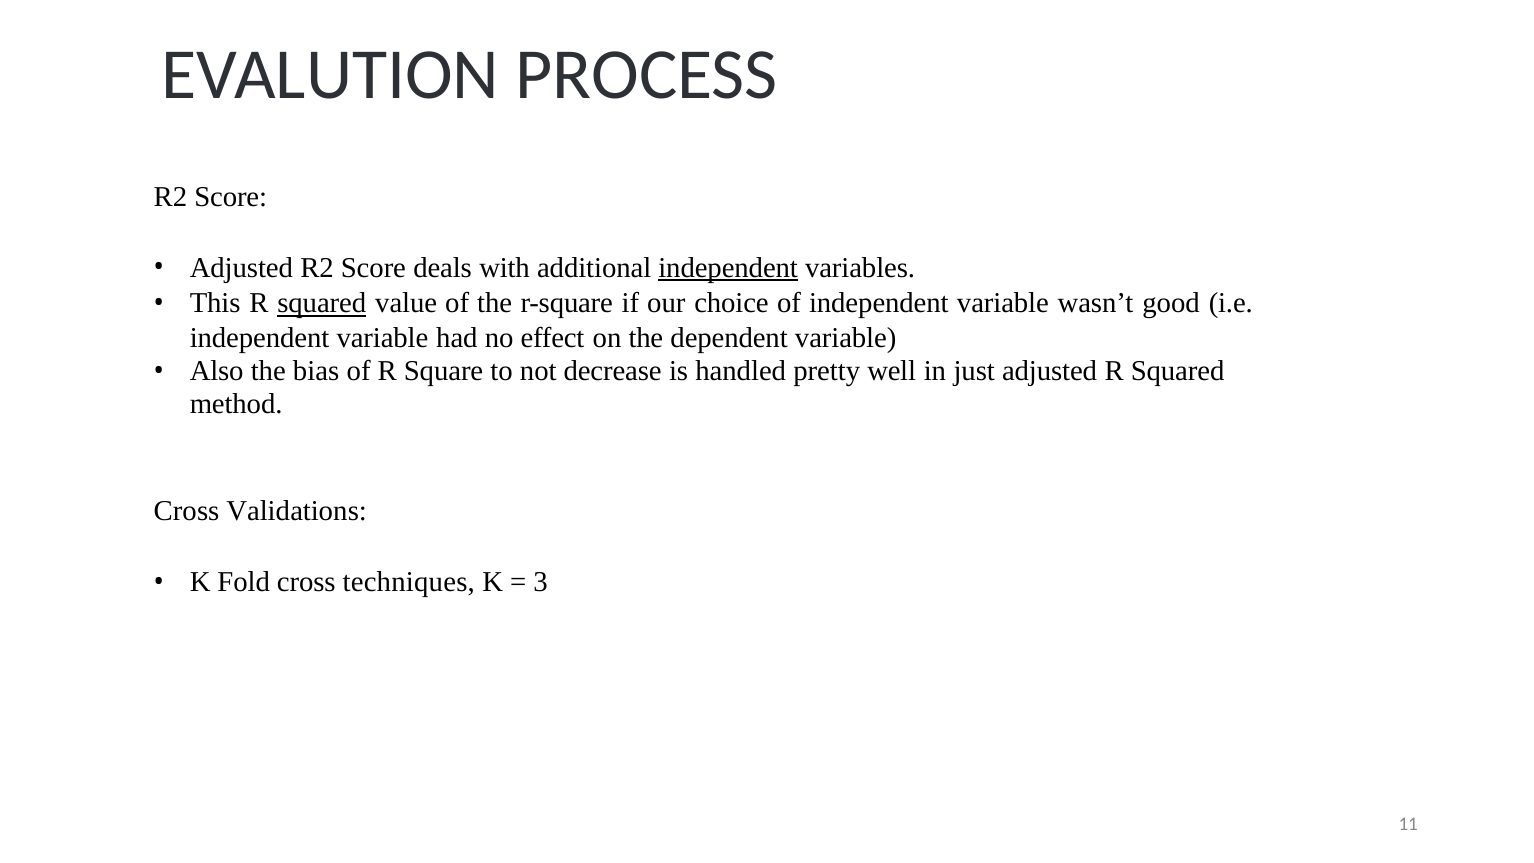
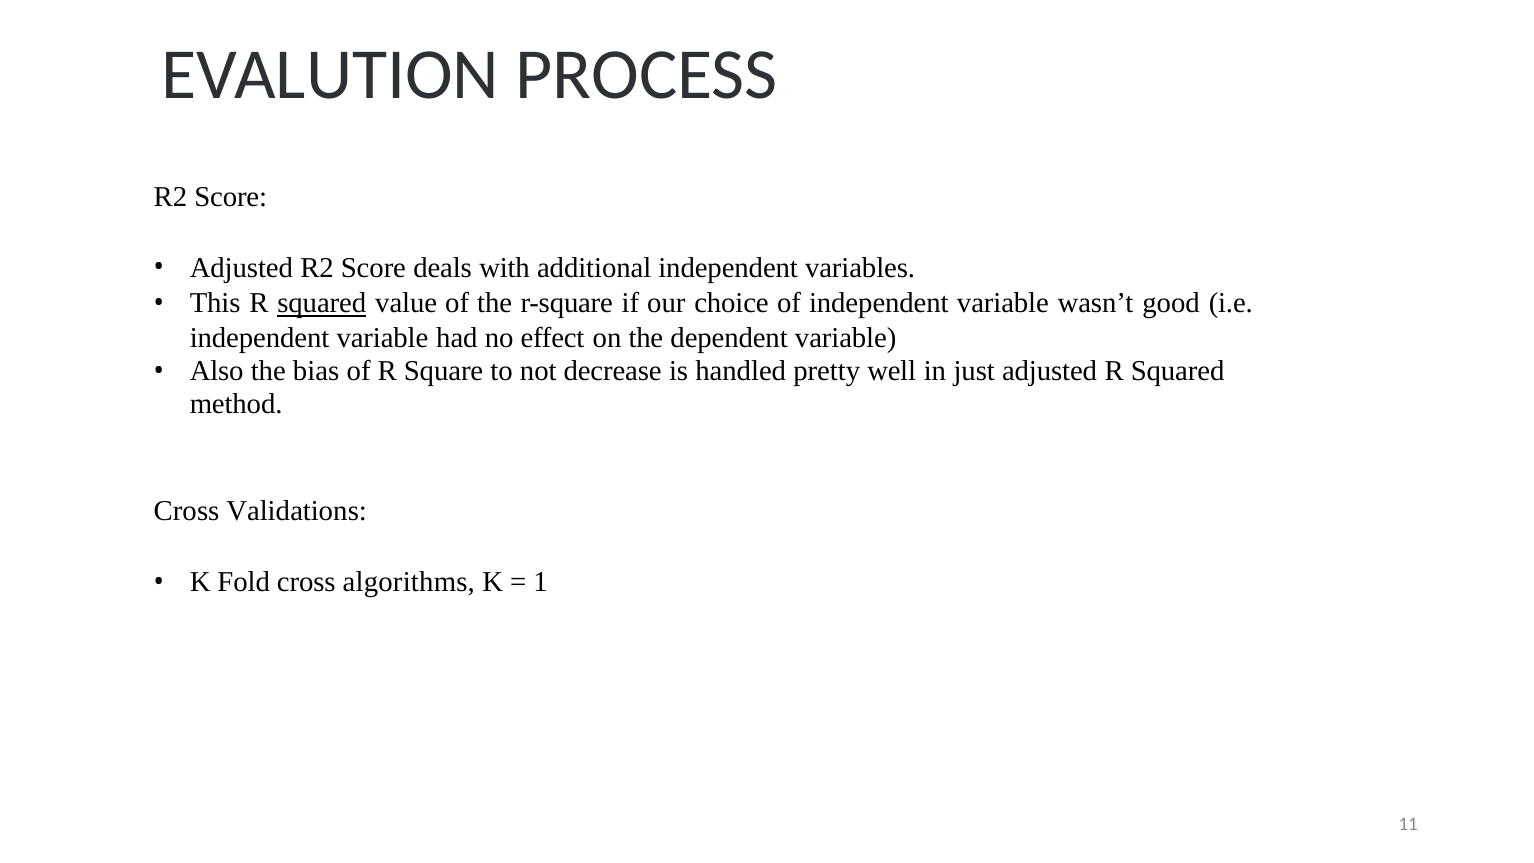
independent underline: present -> none (728, 268)
techniques: techniques -> algorithms (409, 582)
3: 3 -> 1 (541, 582)
